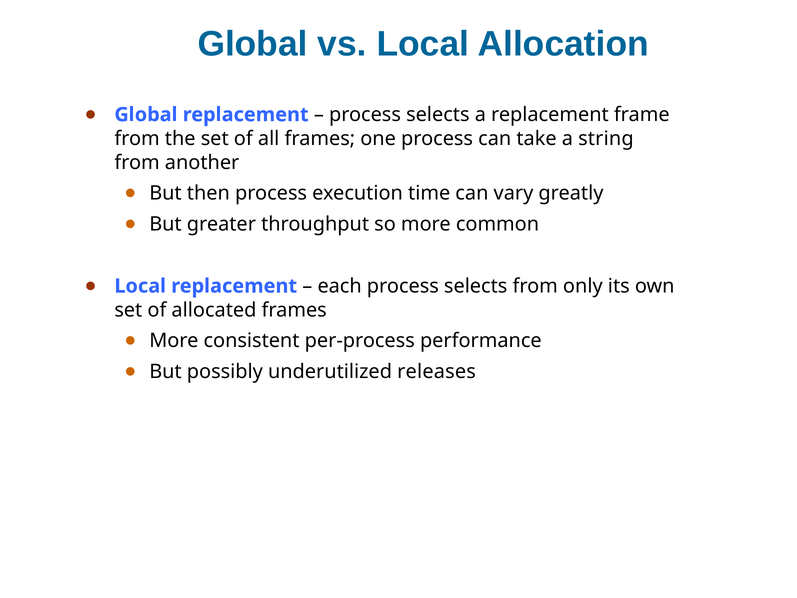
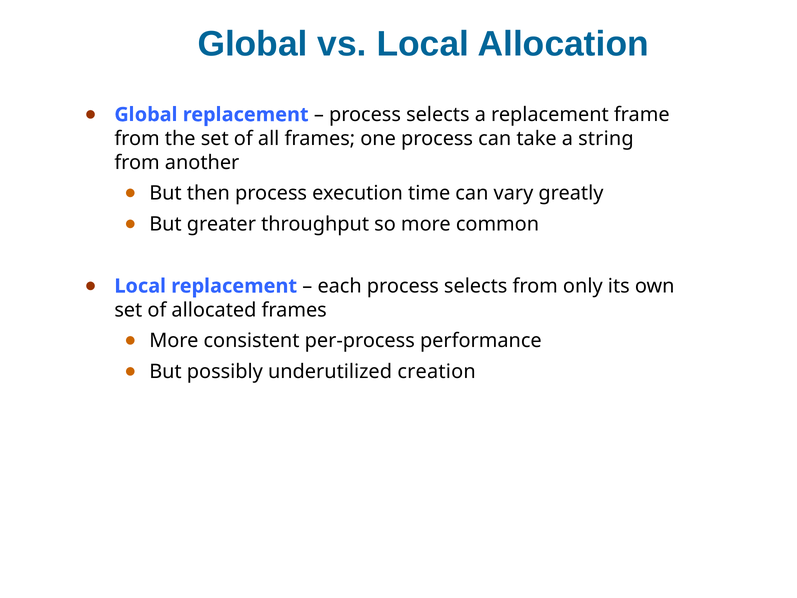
releases: releases -> creation (437, 372)
